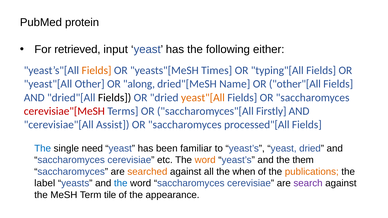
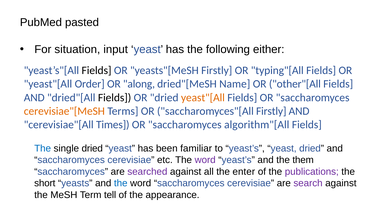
protein: protein -> pasted (82, 22)
retrieved: retrieved -> situation (77, 50)
Fields colour: orange -> black (97, 71)
yeasts"[MeSH Times: Times -> Firstly (217, 71)
Other: Other -> Order (90, 84)
cerevisiae"[MeSH colour: red -> orange (64, 111)
Assist: Assist -> Times (113, 125)
processed"[All: processed"[All -> algorithm"[All (257, 125)
single need: need -> dried (92, 149)
word colour: orange -> purple (205, 160)
searched colour: orange -> purple (147, 172)
when: when -> enter (244, 172)
publications colour: orange -> purple (312, 172)
label: label -> short (45, 183)
tile: tile -> tell (110, 195)
